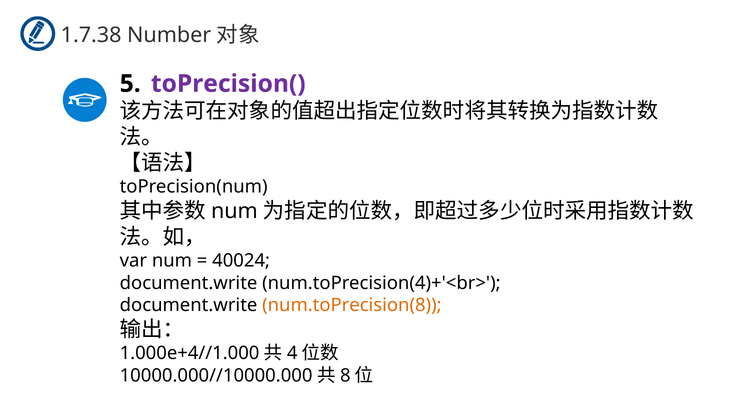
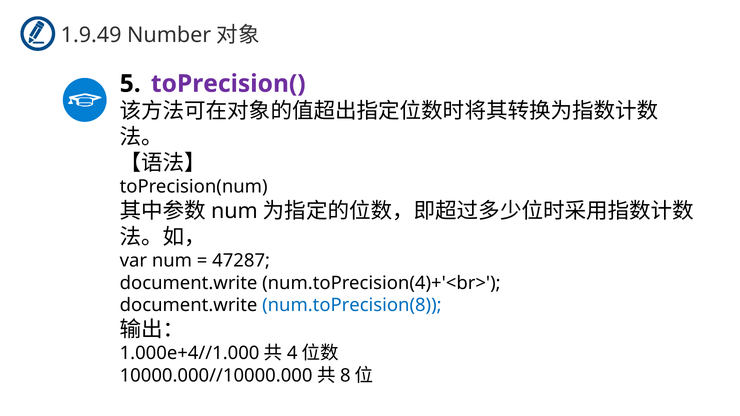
1.7.38: 1.7.38 -> 1.9.49 (91, 35)
40024: 40024 -> 47287 (241, 261)
num.toPrecision(8 colour: orange -> blue (352, 305)
